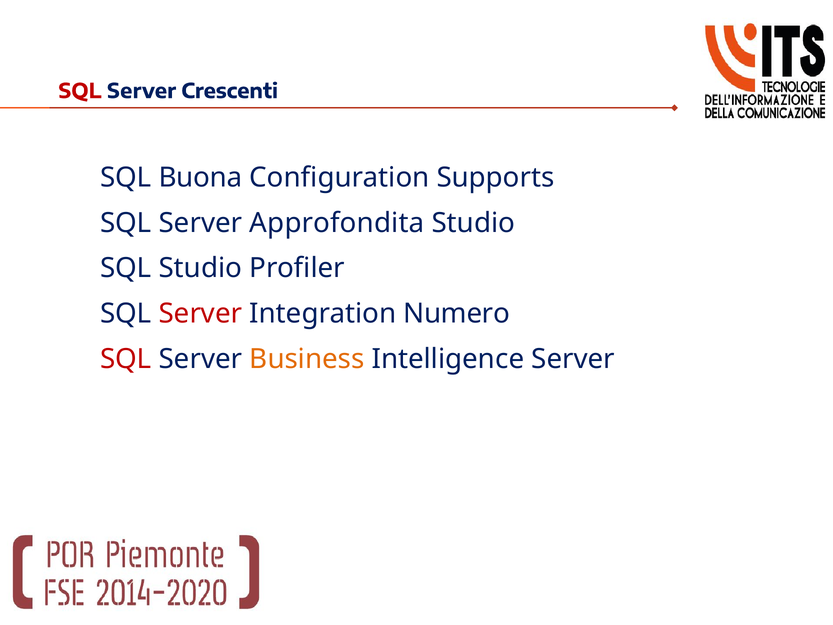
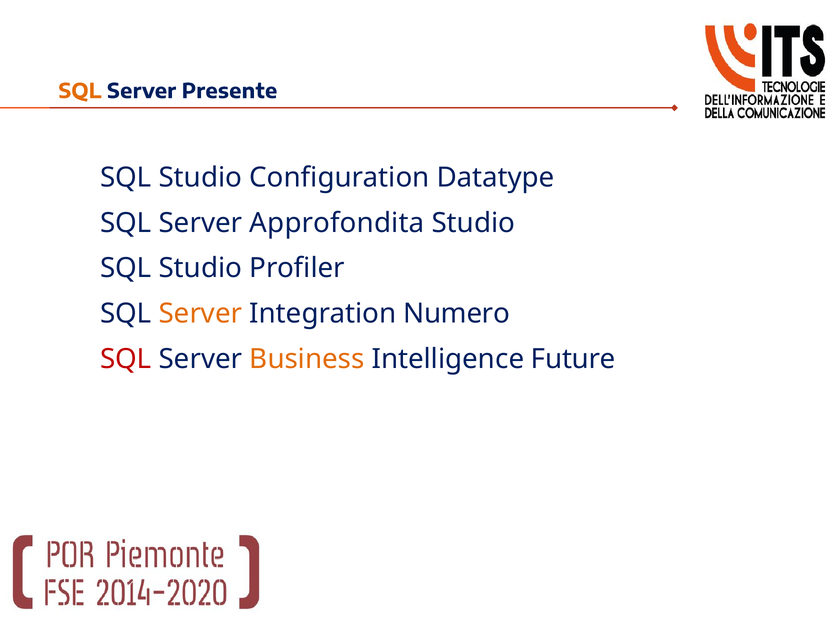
SQL colour: red -> orange (80, 91)
Crescenti: Crescenti -> Presente (229, 91)
Buona: Buona -> Studio (200, 178)
Supports: Supports -> Datatype (496, 178)
Server colour: red -> orange (200, 313)
Intelligence Server: Server -> Future (573, 359)
